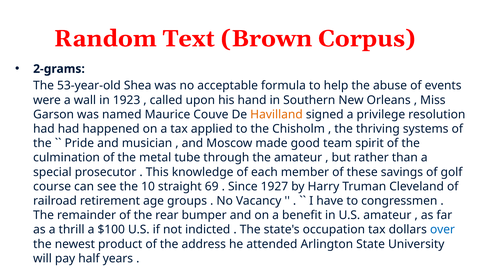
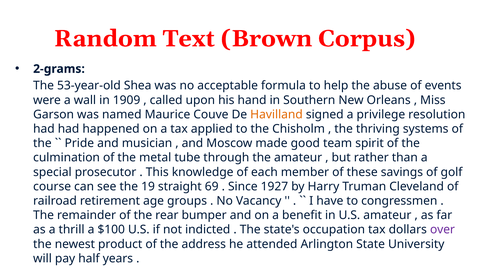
1923: 1923 -> 1909 (127, 100)
10: 10 -> 19 (148, 186)
over colour: blue -> purple (442, 230)
